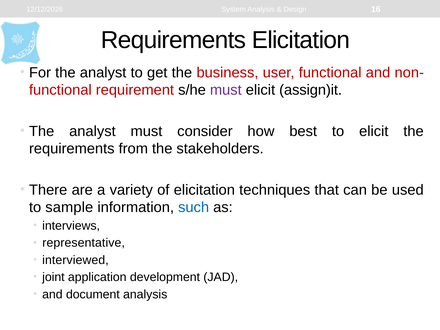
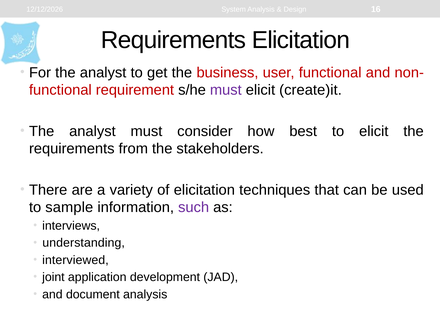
assign)it: assign)it -> create)it (311, 90)
such colour: blue -> purple (194, 207)
representative: representative -> understanding (84, 243)
